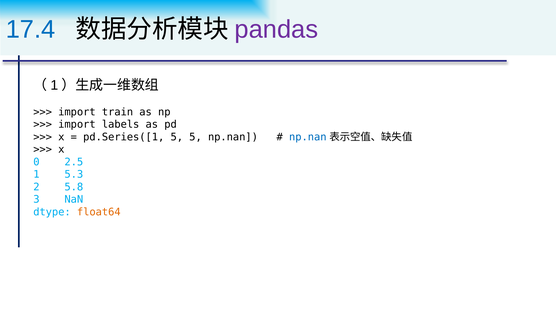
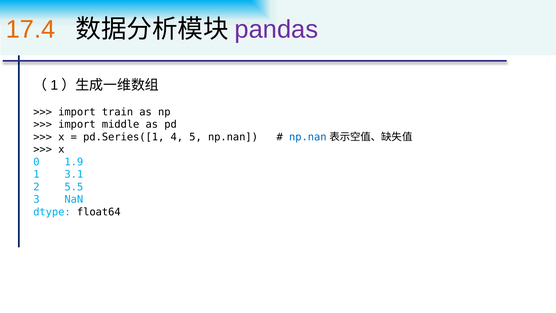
17.4 colour: blue -> orange (30, 29)
labels: labels -> middle (121, 124)
pd.Series([1 5: 5 -> 4 (177, 137)
2.5: 2.5 -> 1.9 (74, 162)
5.3: 5.3 -> 3.1 (74, 174)
5.8: 5.8 -> 5.5 (74, 187)
float64 colour: orange -> black (99, 212)
